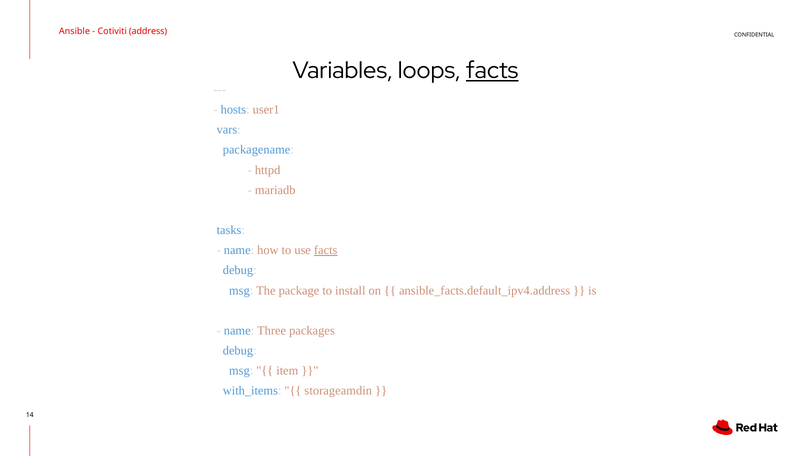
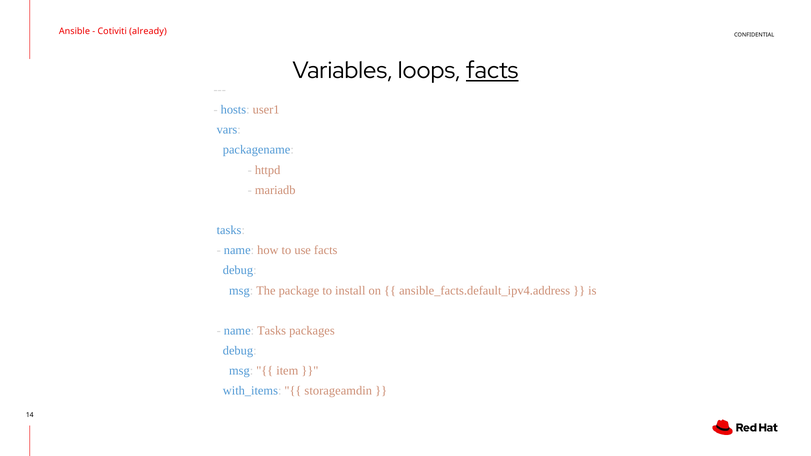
address: address -> already (148, 31)
facts underline: present -> none (326, 250)
name Three: Three -> Tasks (272, 331)
